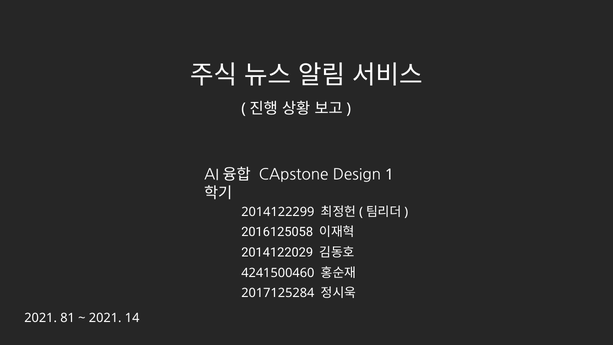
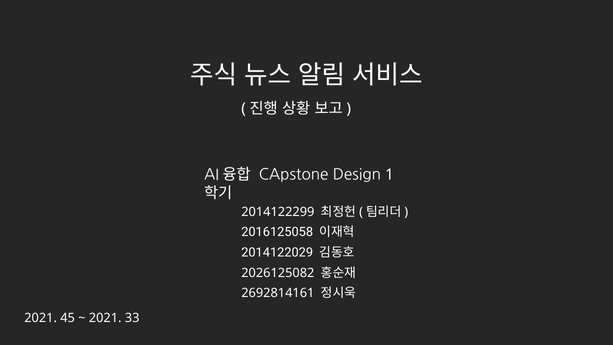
4241500460: 4241500460 -> 2026125082 (278, 273)
2017125284: 2017125284 -> 2692814161 (278, 293)
81: 81 -> 45 (68, 318)
14: 14 -> 33 (132, 318)
